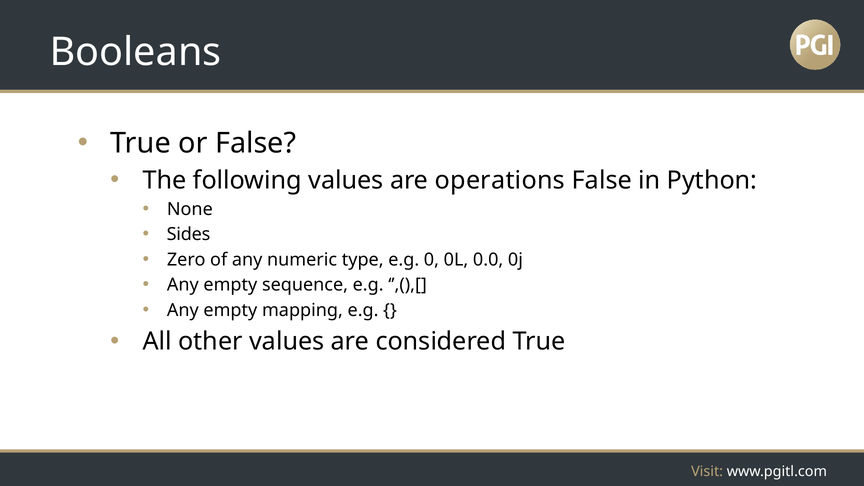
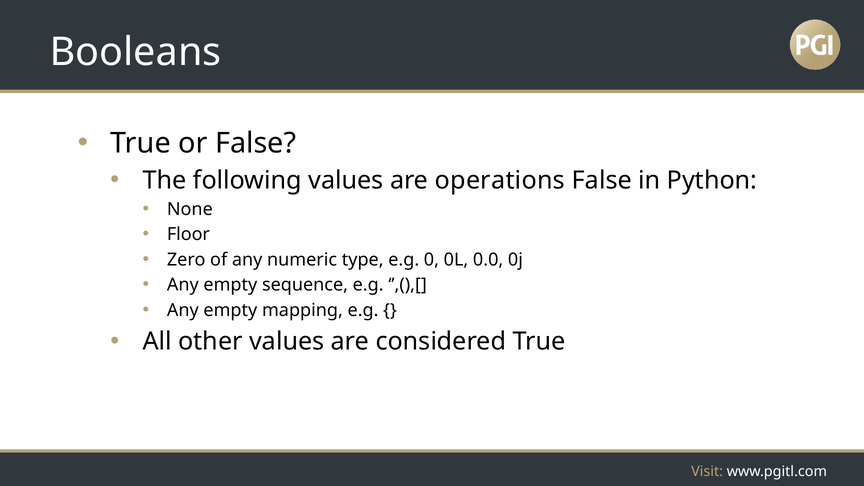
Sides: Sides -> Floor (188, 235)
